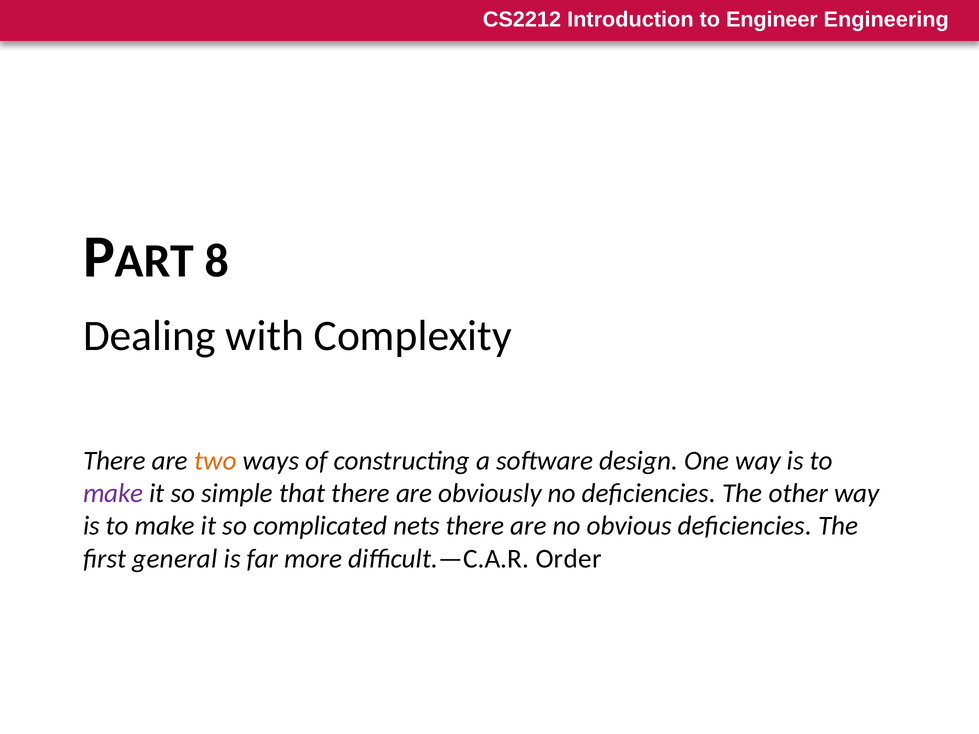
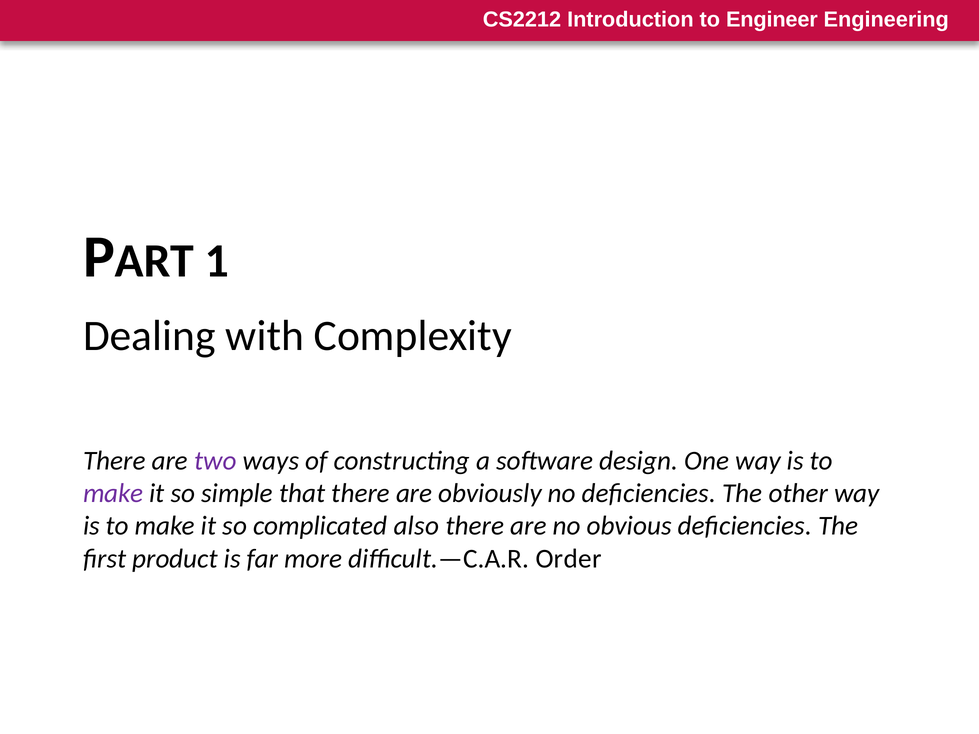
8: 8 -> 1 (217, 261)
two colour: orange -> purple (215, 461)
nets: nets -> also (416, 526)
general: general -> product (175, 559)
